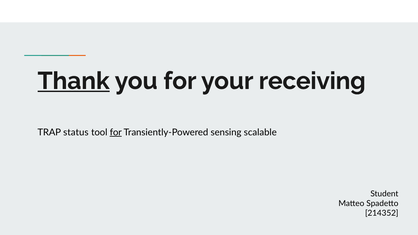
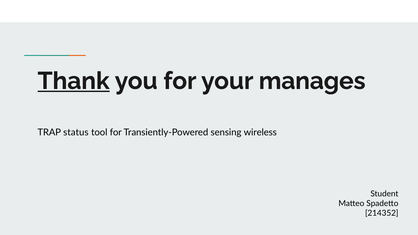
receiving: receiving -> manages (312, 81)
for underline: present -> none (116, 132)
scalable: scalable -> wireless (260, 132)
